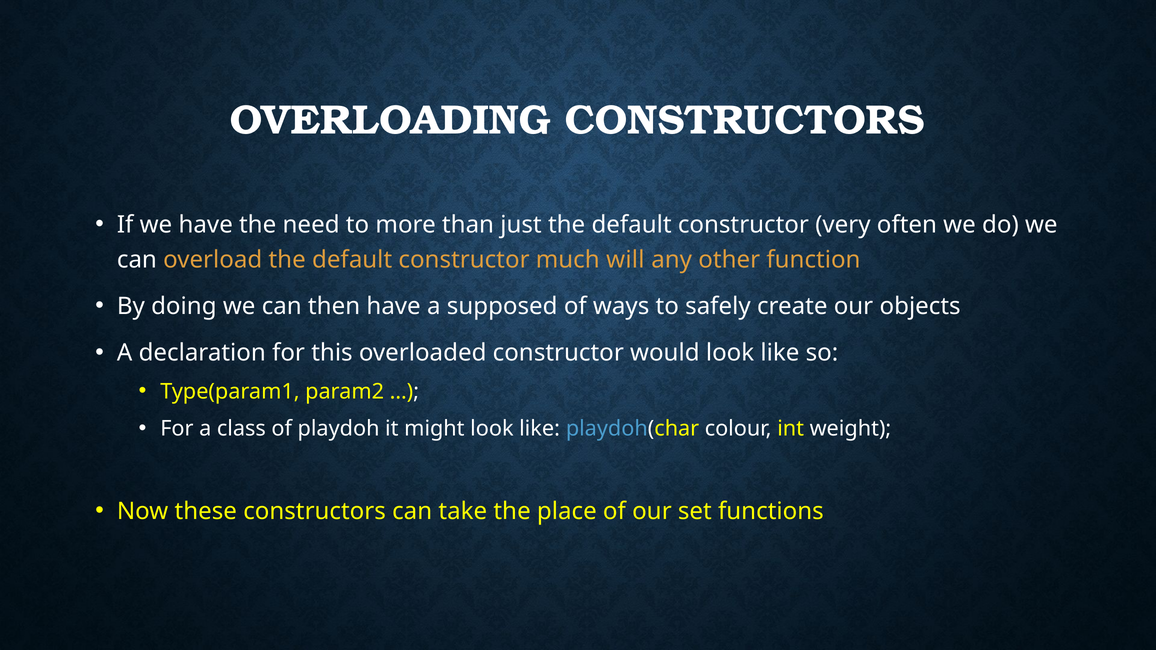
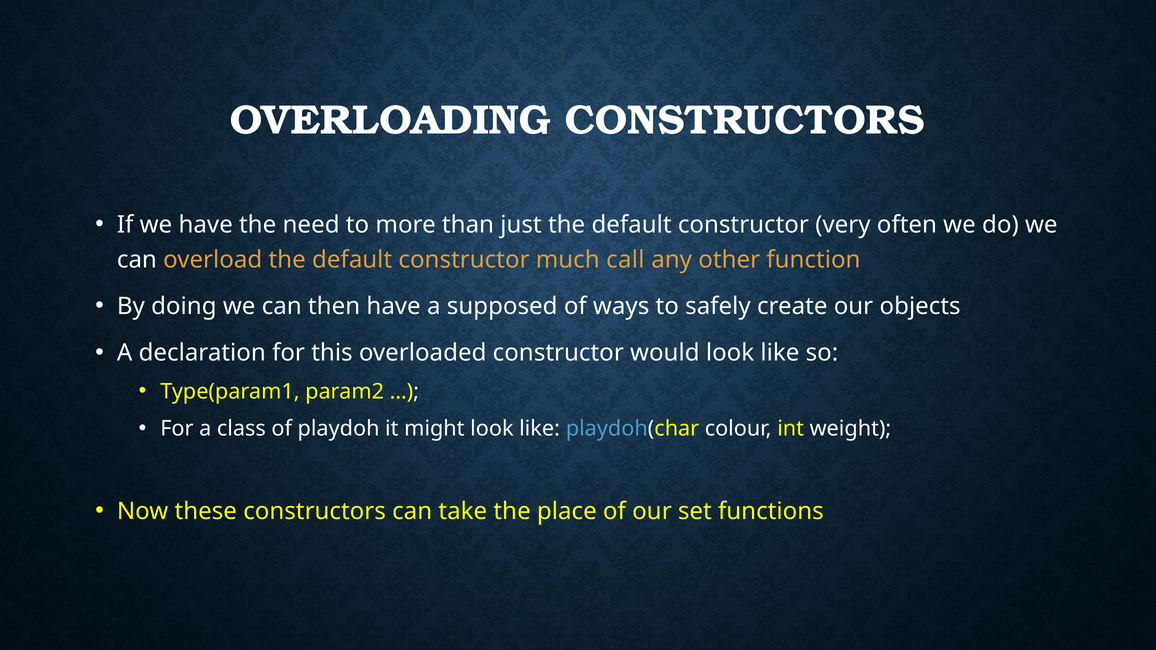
will: will -> call (625, 260)
